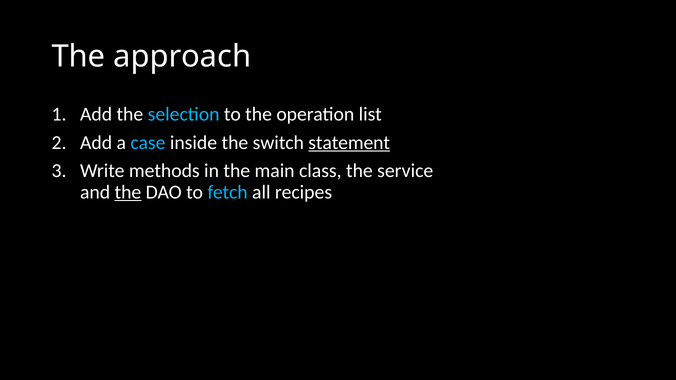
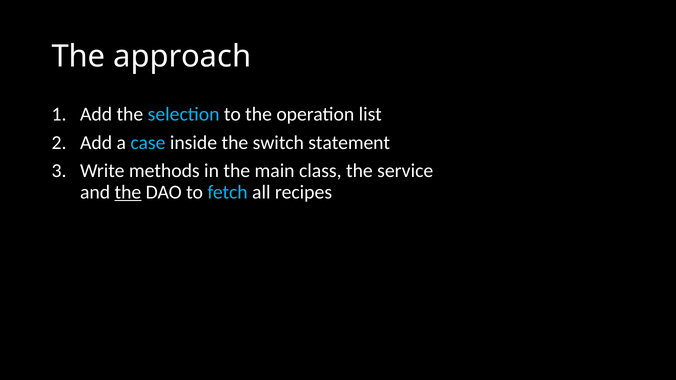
statement underline: present -> none (349, 143)
